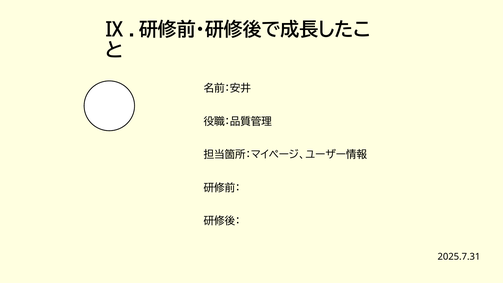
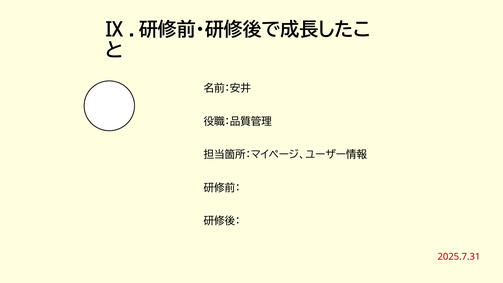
2025.7.31 colour: black -> red (459, 257)
